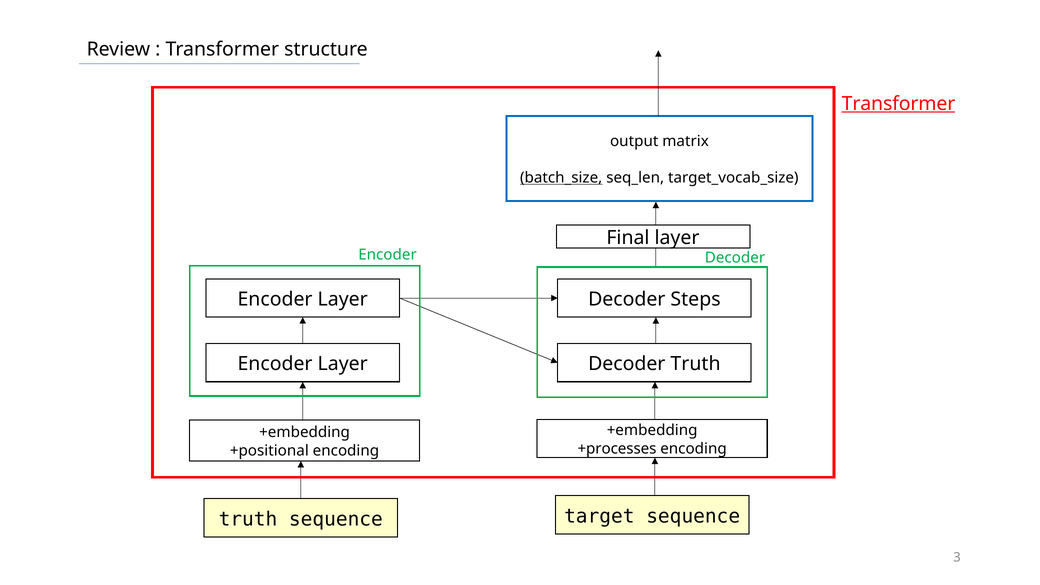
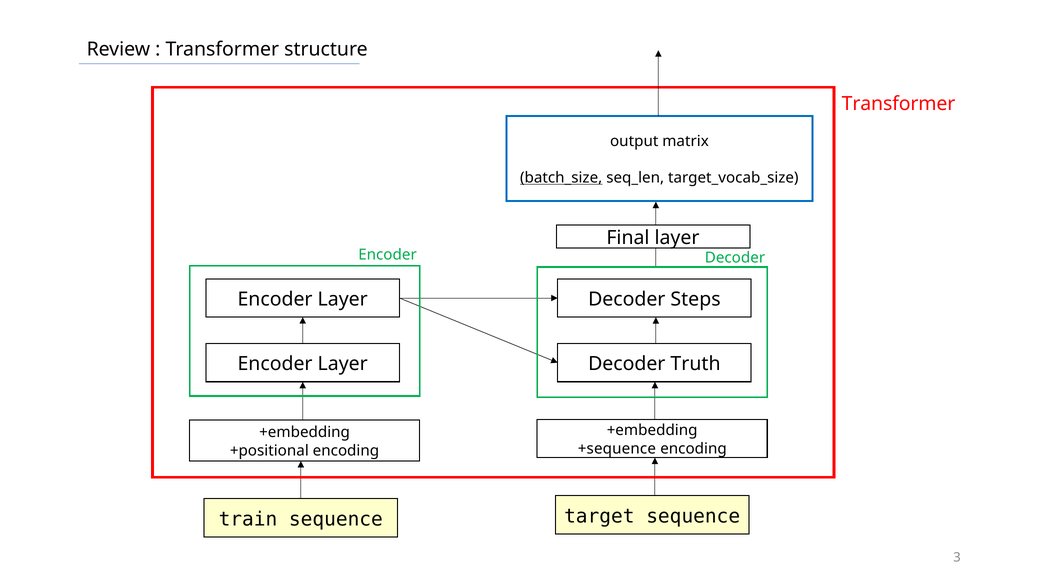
Transformer underline: present -> none (899, 104)
+processes: +processes -> +sequence (617, 449)
truth: truth -> train (248, 519)
